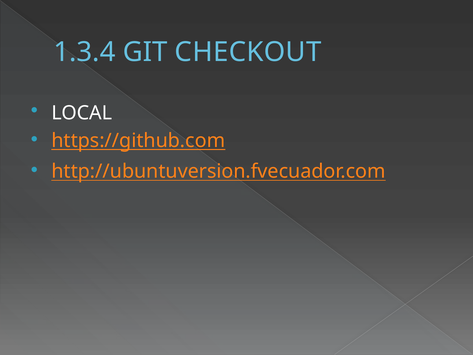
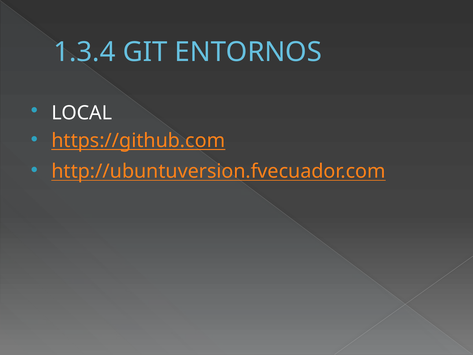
CHECKOUT: CHECKOUT -> ENTORNOS (248, 52)
